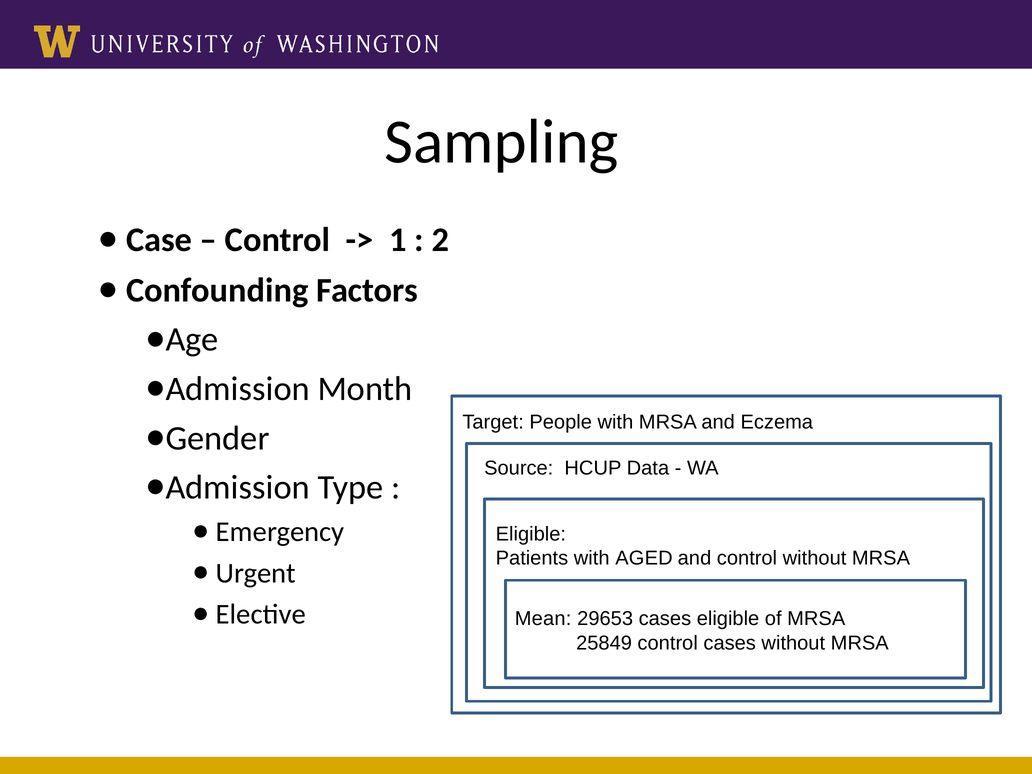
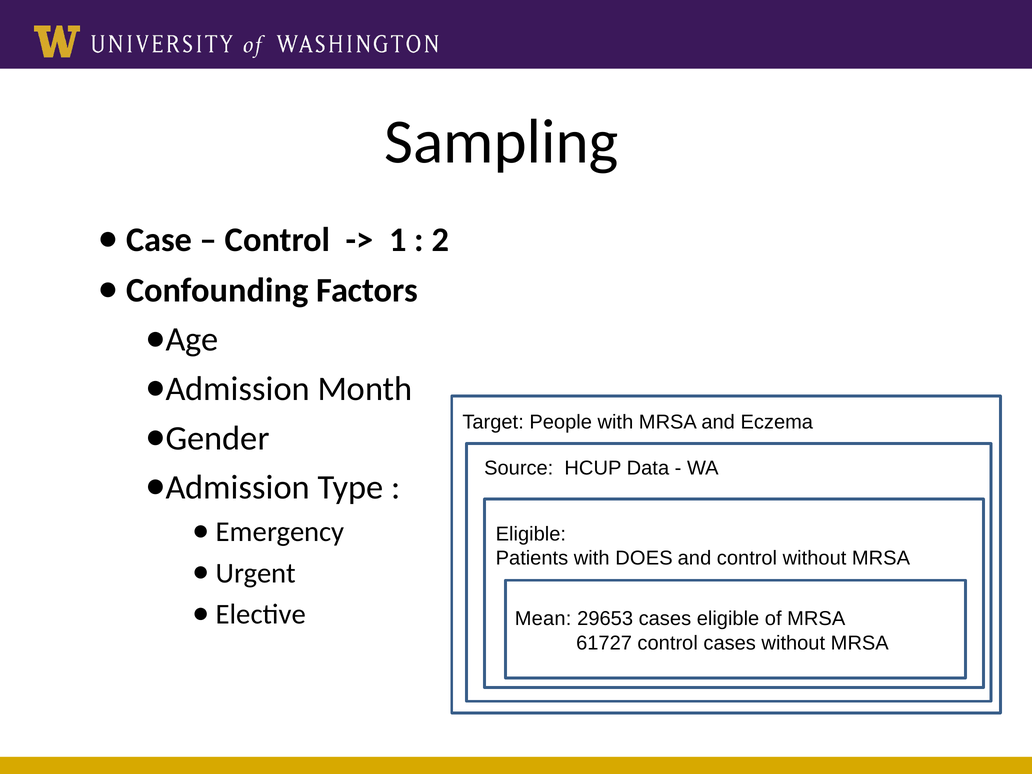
AGED: AGED -> DOES (644, 558)
25849: 25849 -> 61727 (604, 643)
